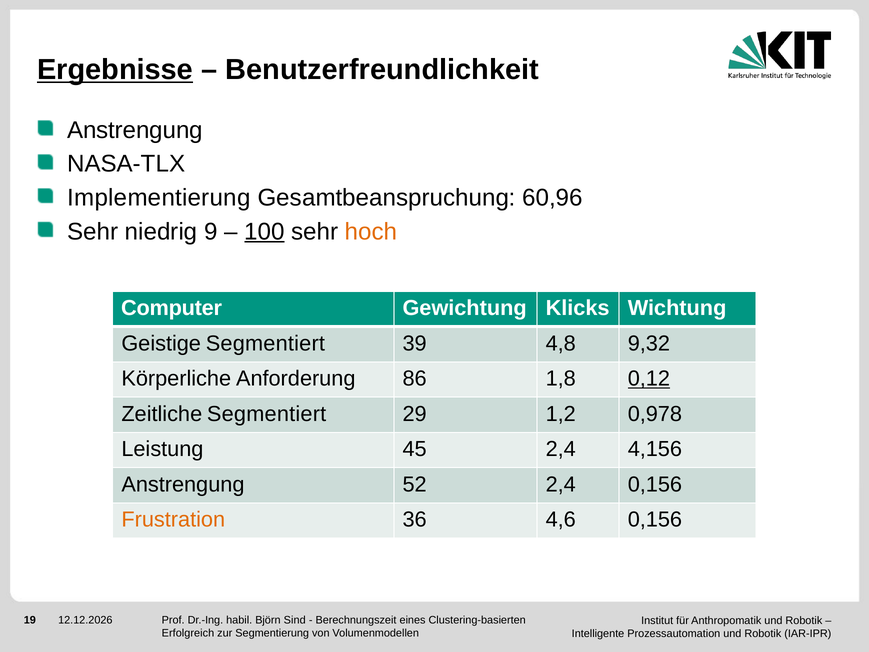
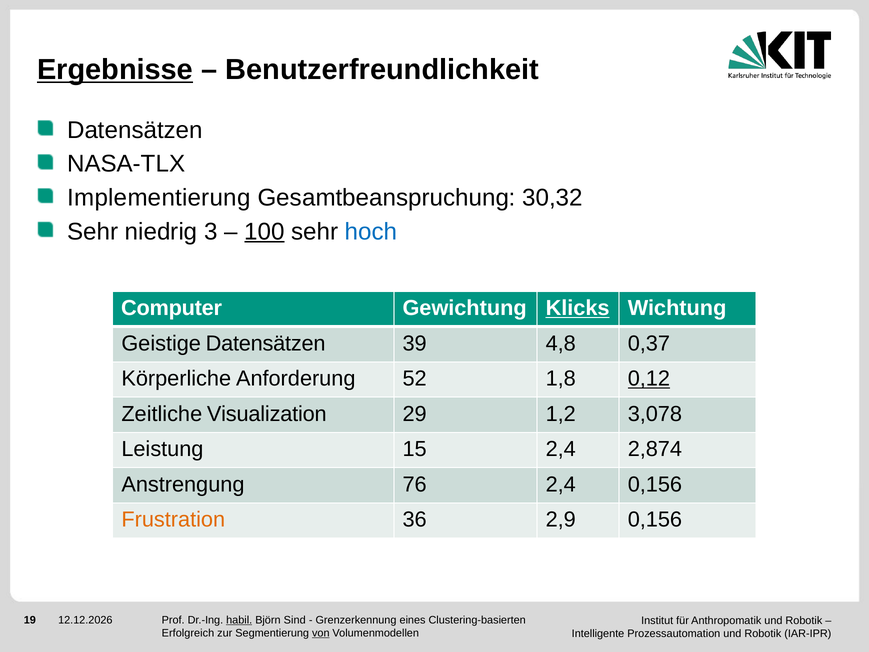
Anstrengung: Anstrengung -> Datensätzen (135, 130)
60,96: 60,96 -> 30,32 (552, 198)
9: 9 -> 3 (211, 231)
hoch colour: orange -> blue (371, 231)
Klicks underline: none -> present (578, 308)
Geistige Segmentiert: Segmentiert -> Datensätzen (266, 343)
9,32: 9,32 -> 0,37 (649, 343)
86: 86 -> 52 (415, 379)
Zeitliche Segmentiert: Segmentiert -> Visualization (267, 414)
0,978: 0,978 -> 3,078 (655, 414)
45: 45 -> 15 (415, 449)
4,156: 4,156 -> 2,874 (655, 449)
52: 52 -> 76 (415, 484)
4,6: 4,6 -> 2,9 (561, 519)
habil underline: none -> present (239, 620)
Berechnungszeit: Berechnungszeit -> Grenzerkennung (356, 620)
von underline: none -> present (321, 633)
